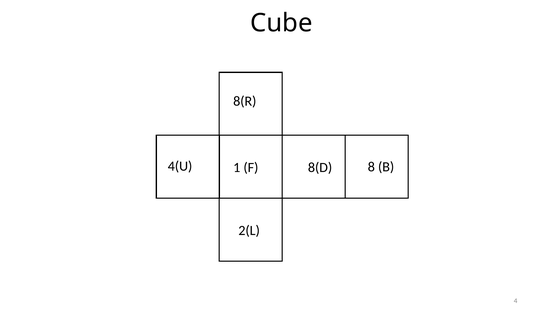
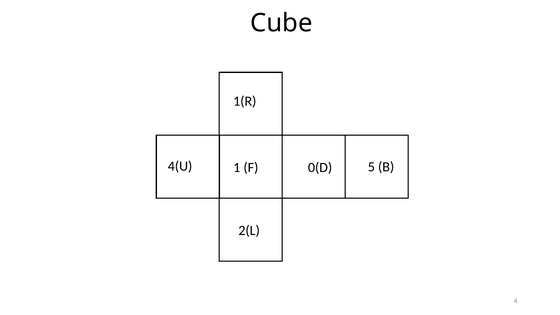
8(R: 8(R -> 1(R (245, 101)
8(D: 8(D -> 0(D (320, 167)
8: 8 -> 5 (371, 167)
